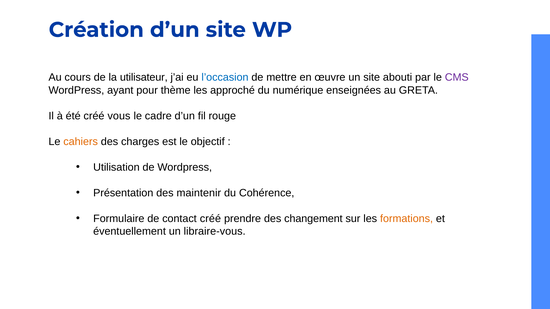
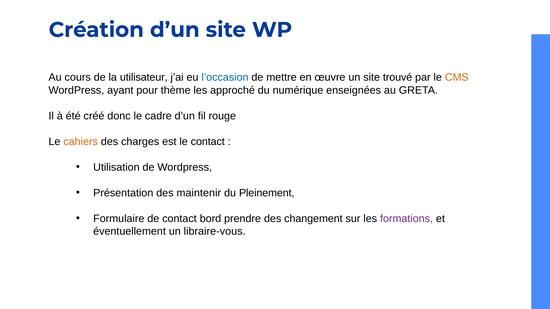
abouti: abouti -> trouvé (398, 78)
CMS colour: purple -> orange (457, 78)
vous: vous -> donc (119, 116)
le objectif: objectif -> contact (208, 142)
Cohérence: Cohérence -> Pleinement (267, 193)
contact créé: créé -> bord (210, 219)
formations colour: orange -> purple (407, 219)
